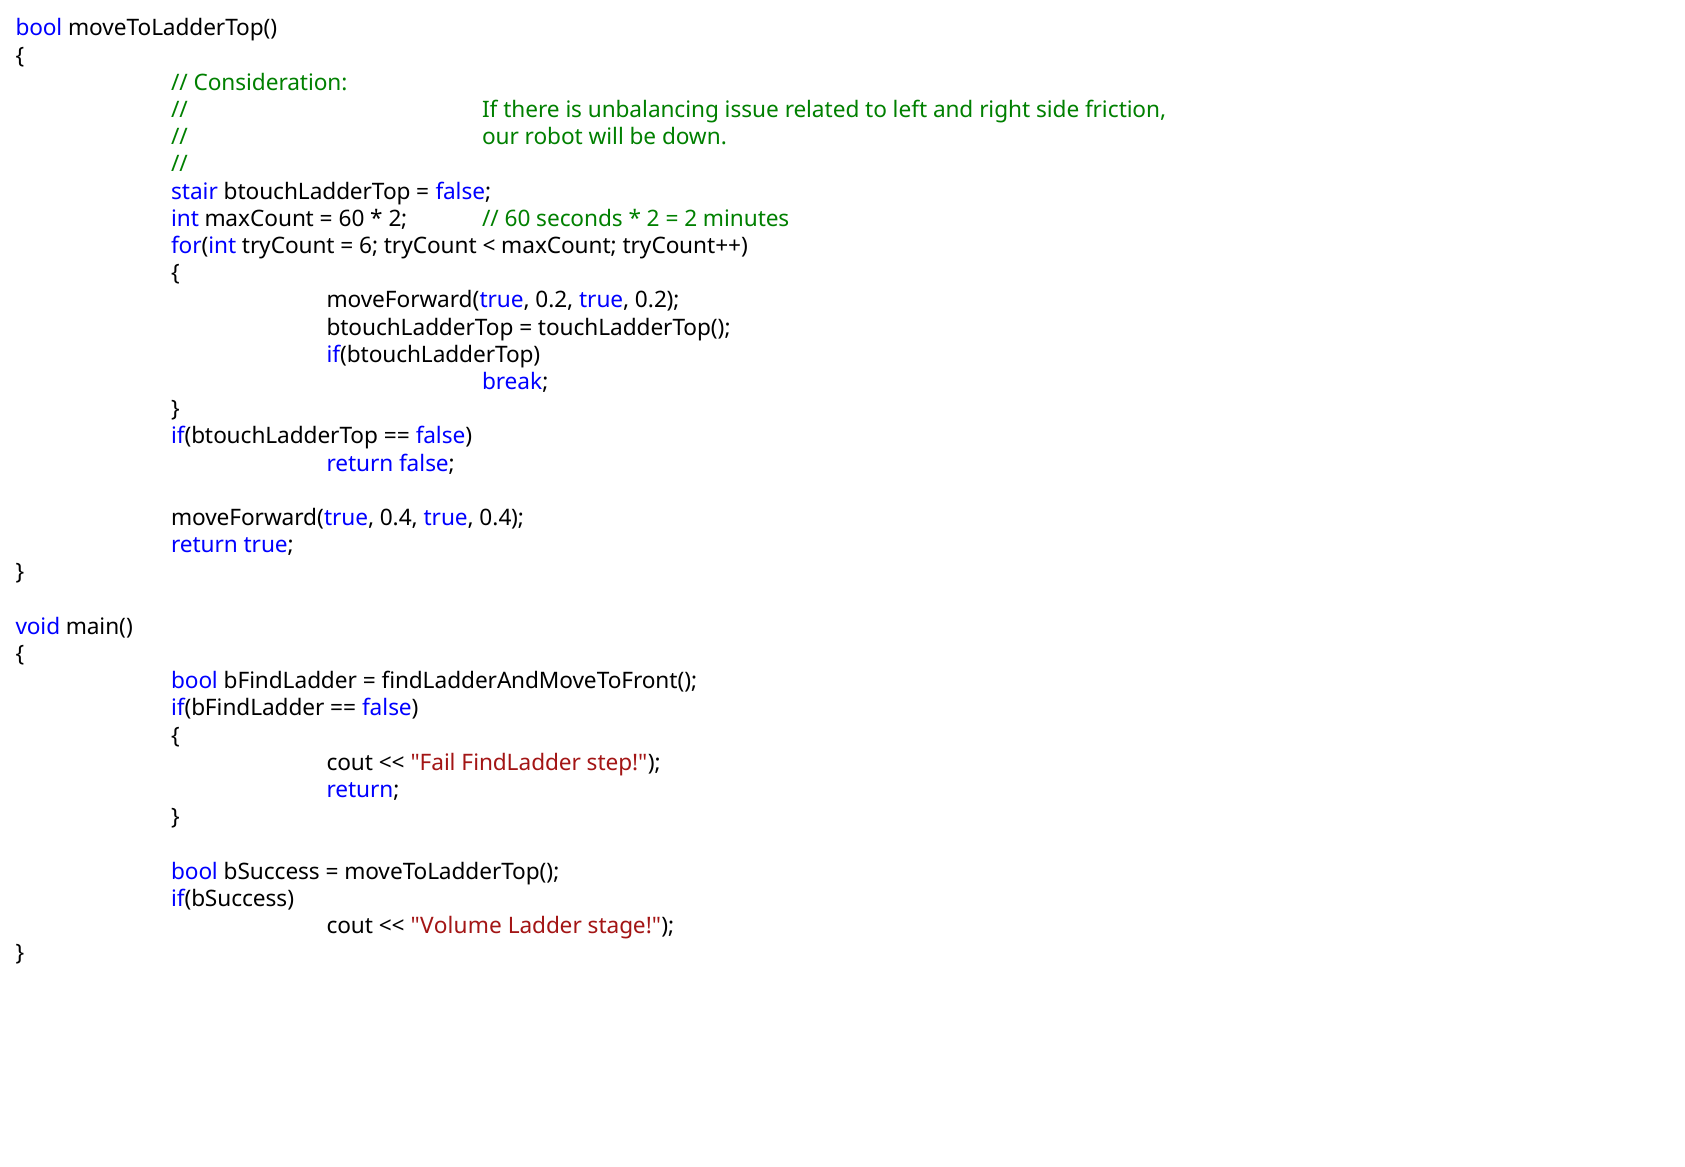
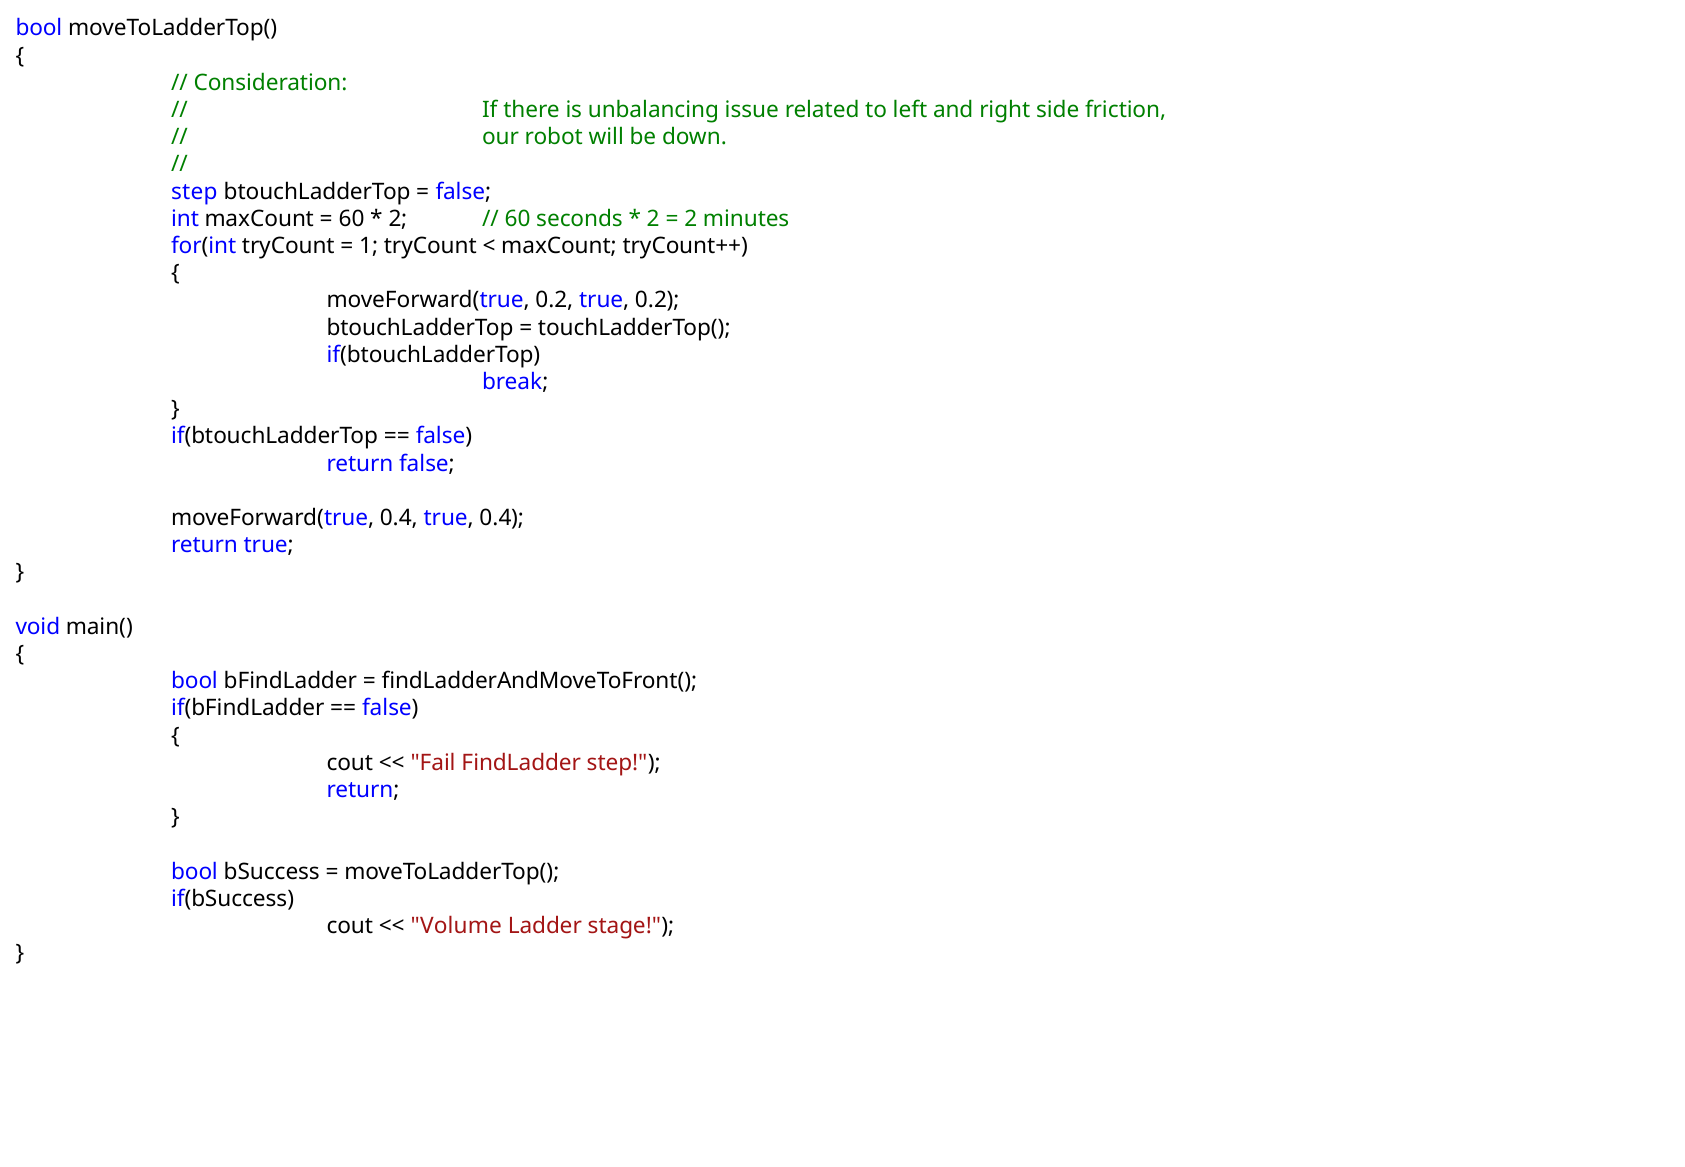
stair: stair -> step (194, 191)
6: 6 -> 1 (369, 246)
